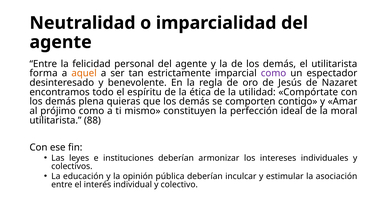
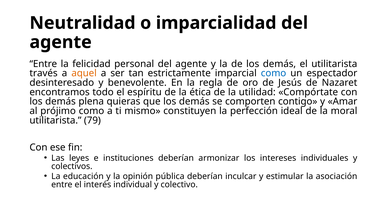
forma: forma -> través (44, 73)
como colour: purple -> blue (274, 73)
88: 88 -> 79 (92, 120)
